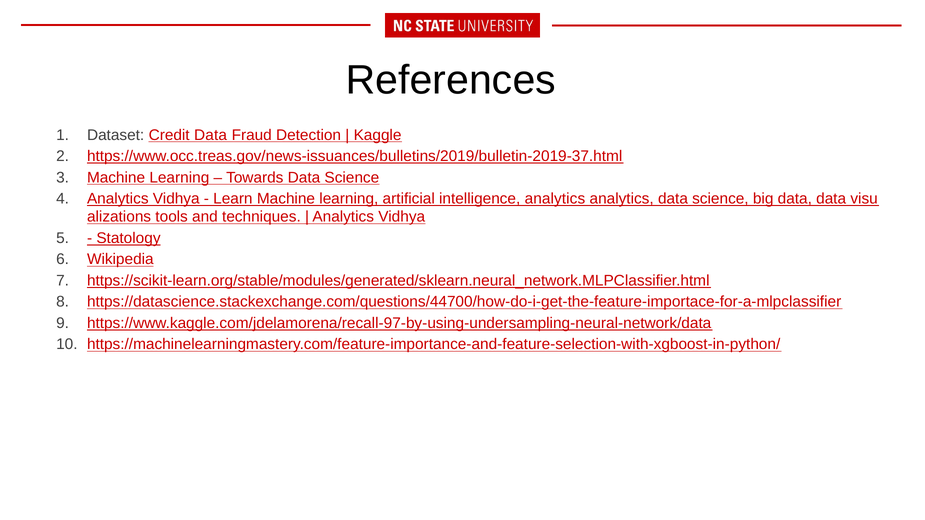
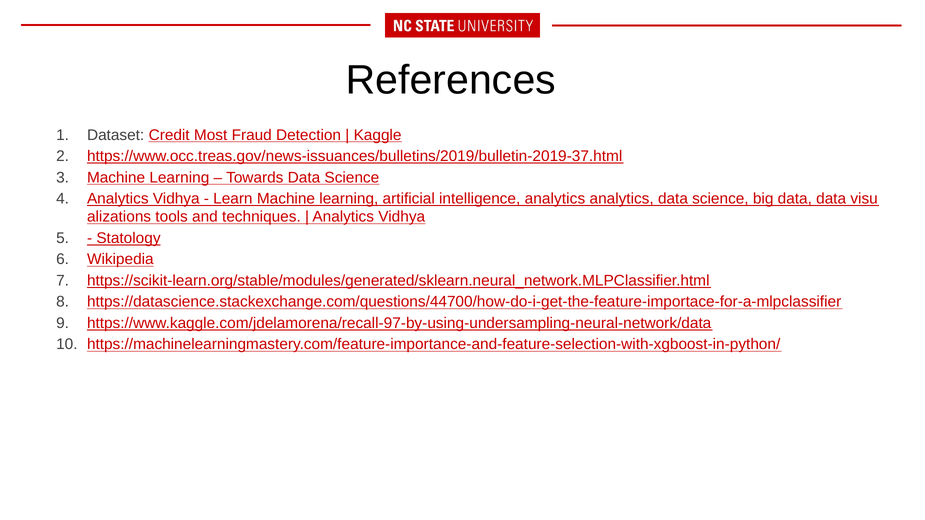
Credit Data: Data -> Most (211, 135)
